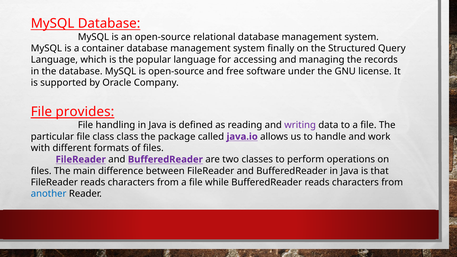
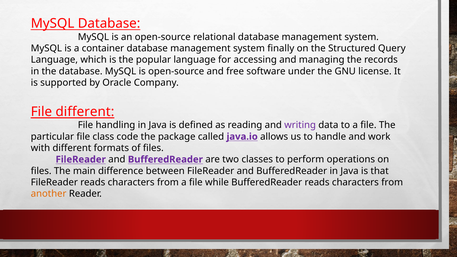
File provides: provides -> different (85, 112)
class class: class -> code (127, 137)
another colour: blue -> orange (49, 194)
